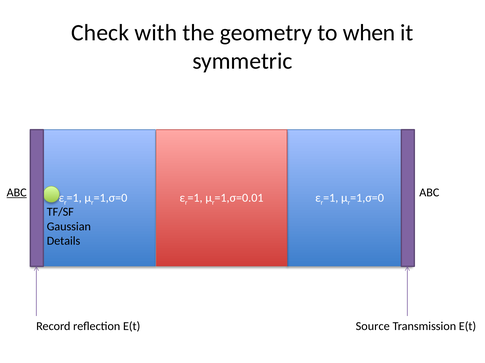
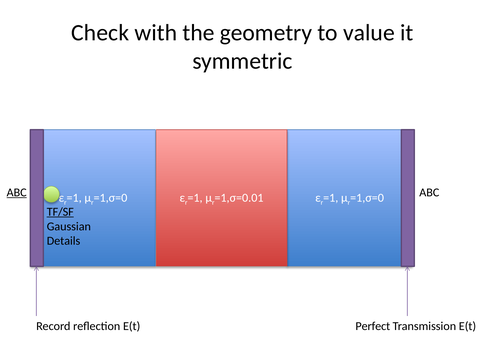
when: when -> value (369, 33)
TF/SF underline: none -> present (60, 212)
Source: Source -> Perfect (373, 327)
